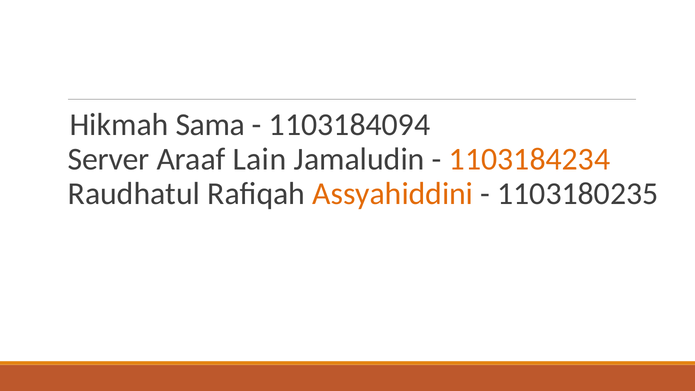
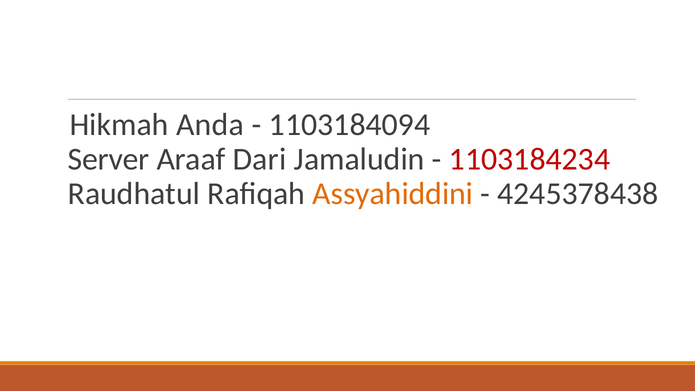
Sama: Sama -> Anda (210, 125)
Lain: Lain -> Dari (260, 159)
1103184234 colour: orange -> red (530, 159)
1103180235: 1103180235 -> 4245378438 (578, 194)
